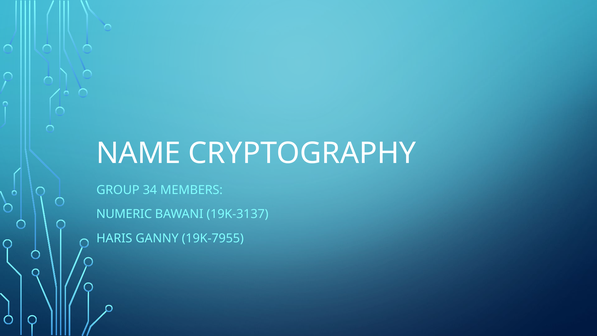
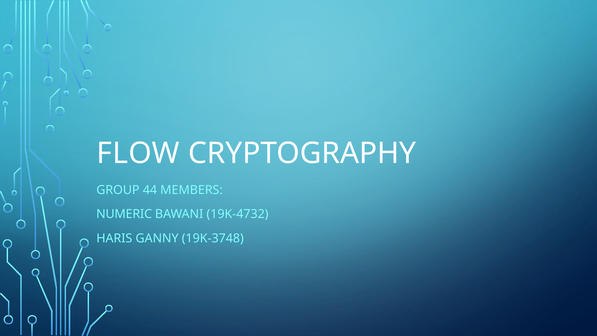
NAME: NAME -> FLOW (138, 153)
34: 34 -> 44 (150, 190)
19K-3137: 19K-3137 -> 19K-4732 (238, 214)
19K-7955: 19K-7955 -> 19K-3748 (213, 238)
